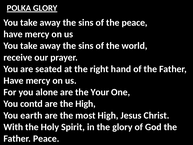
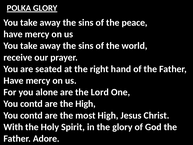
Your: Your -> Lord (100, 92)
earth: earth -> contd (31, 115)
Father Peace: Peace -> Adore (46, 138)
